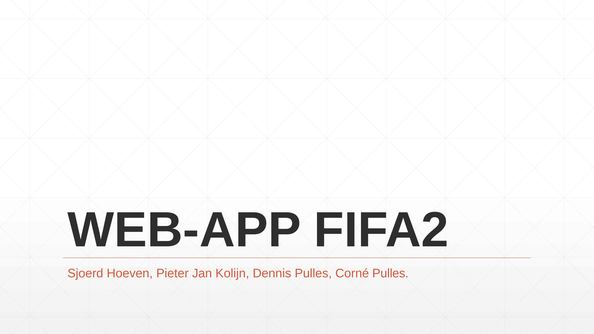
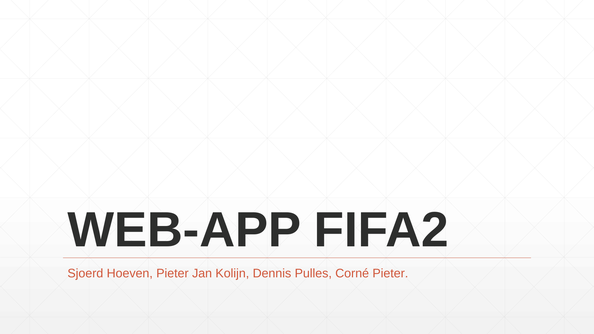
Corné Pulles: Pulles -> Pieter (390, 274)
